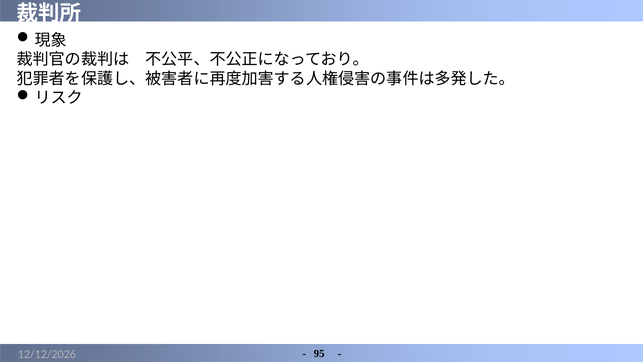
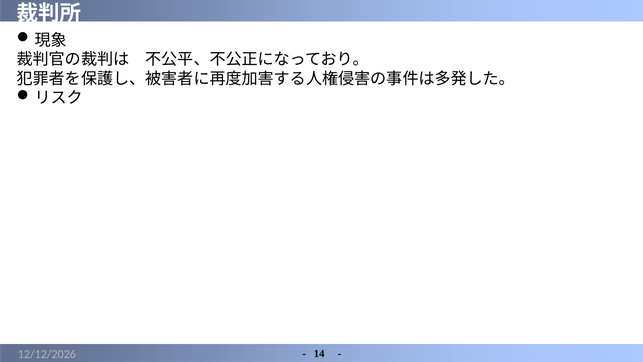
95: 95 -> 14 (319, 353)
